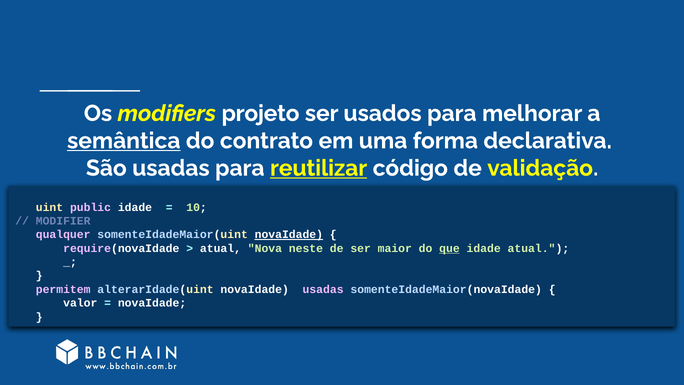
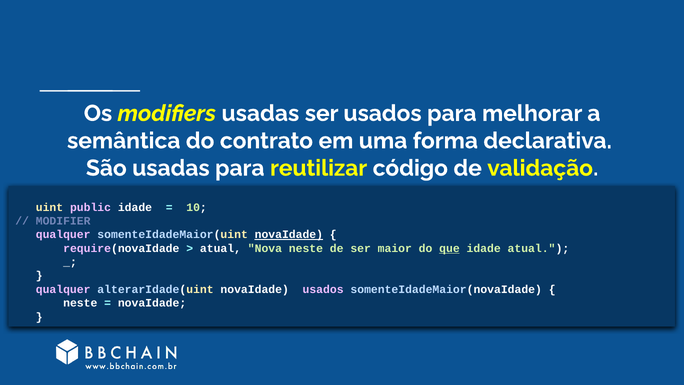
modifiers projeto: projeto -> usadas (260, 113)
semântica underline: present -> none (124, 141)
reutilizar underline: present -> none (319, 168)
permitem: permitem -> qualquer (63, 289)
novaIdade usadas: usadas -> usados (323, 289)
valor: valor -> neste (80, 303)
